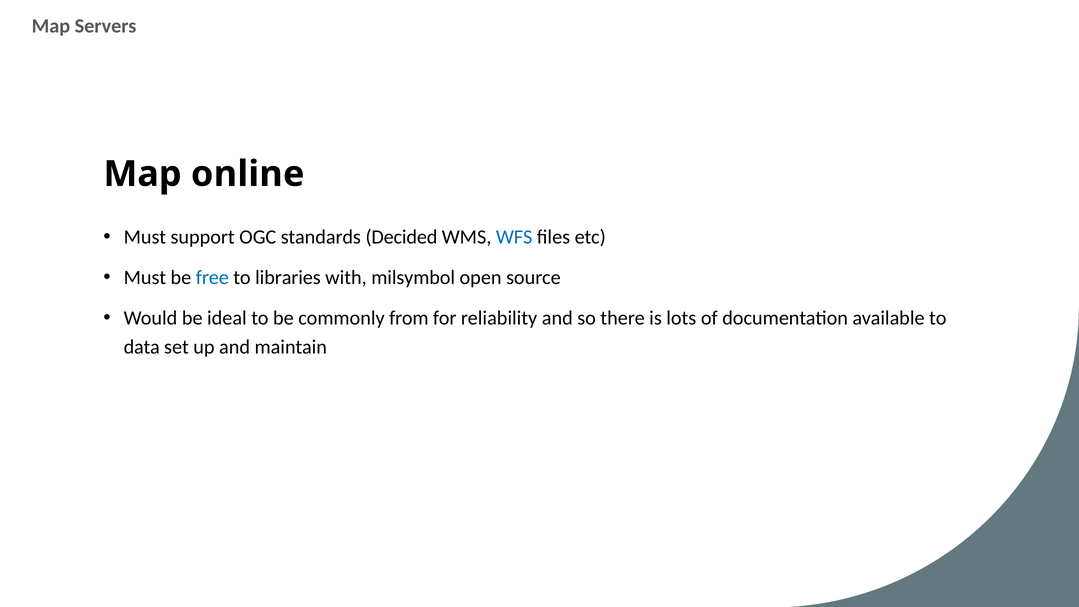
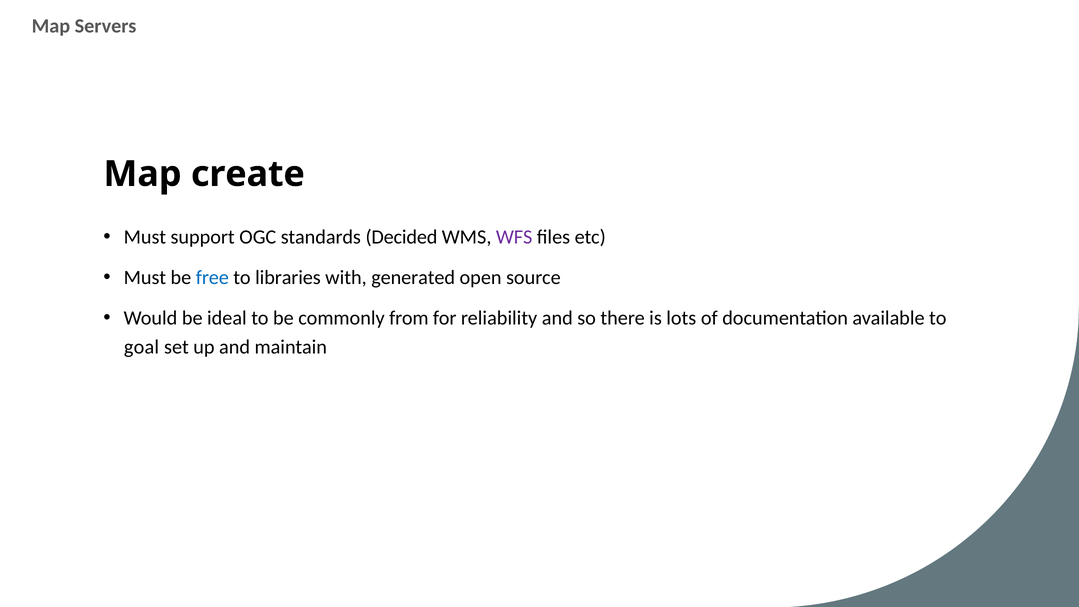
online: online -> create (248, 174)
WFS colour: blue -> purple (514, 237)
milsymbol: milsymbol -> generated (413, 278)
data: data -> goal (142, 347)
